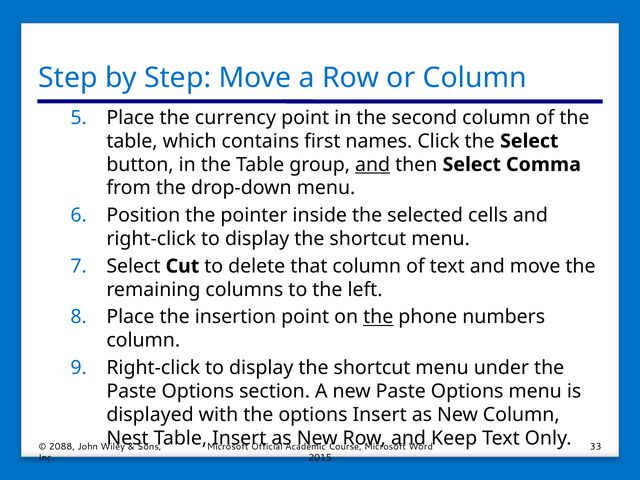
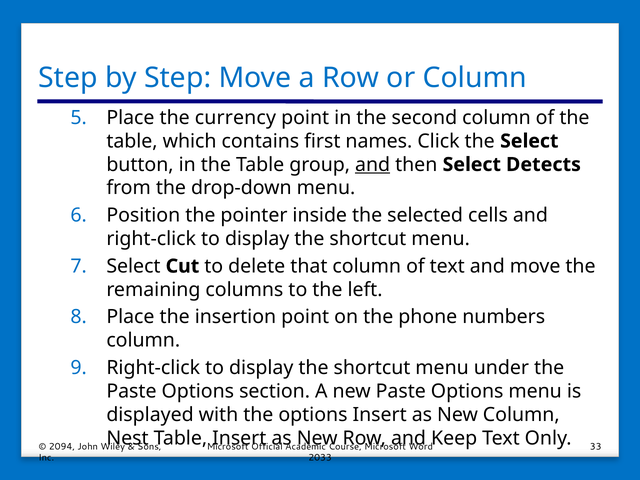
Comma: Comma -> Detects (543, 165)
the underline: present -> none (378, 317)
2088: 2088 -> 2094 (62, 447)
2015: 2015 -> 2033 (320, 458)
